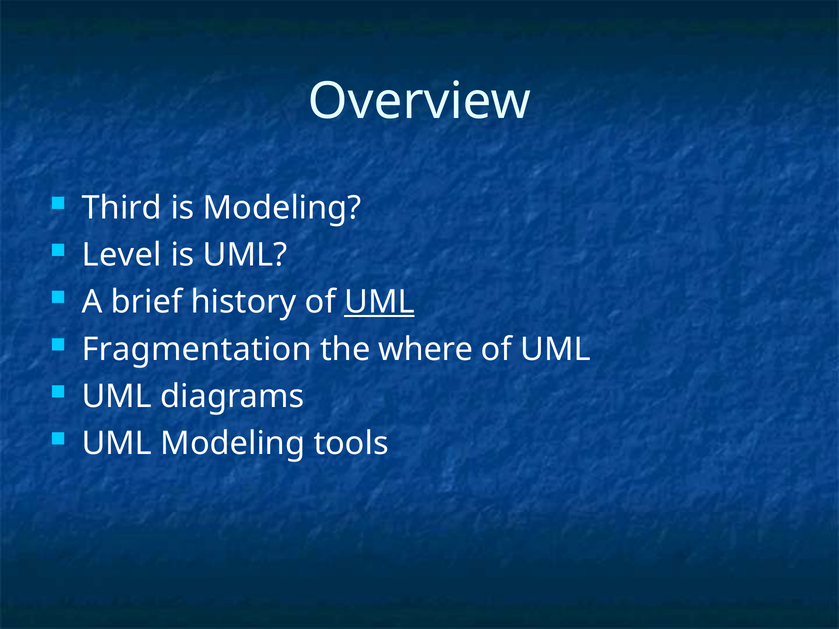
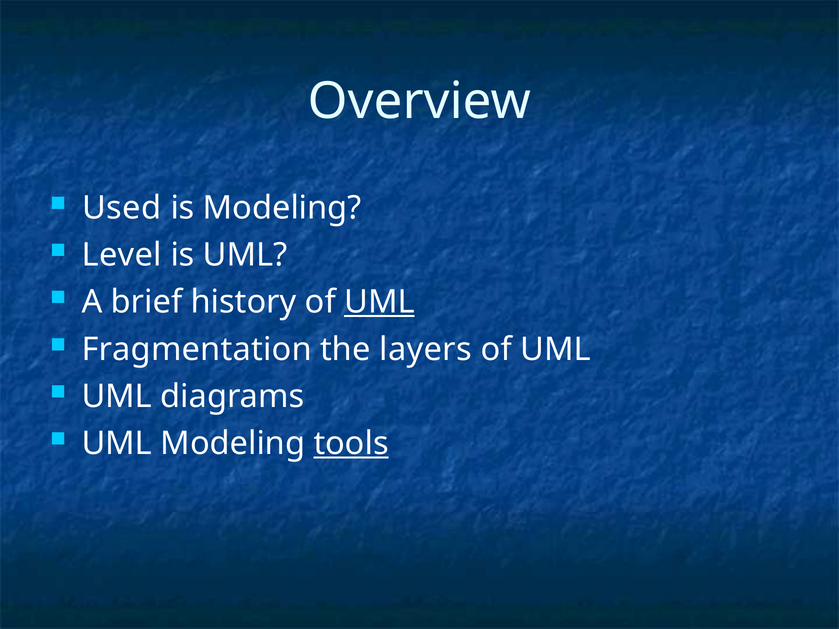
Third: Third -> Used (122, 208)
where: where -> layers (426, 349)
tools underline: none -> present (351, 444)
